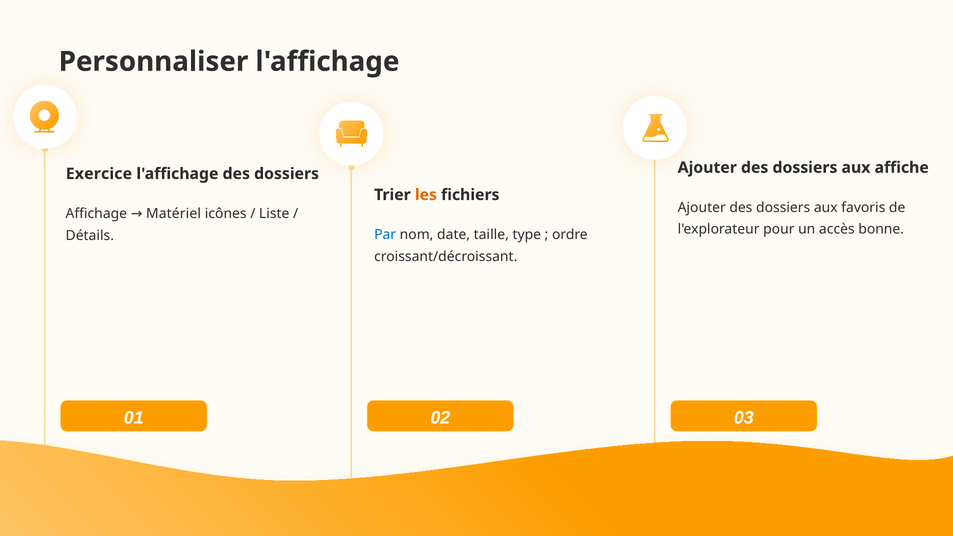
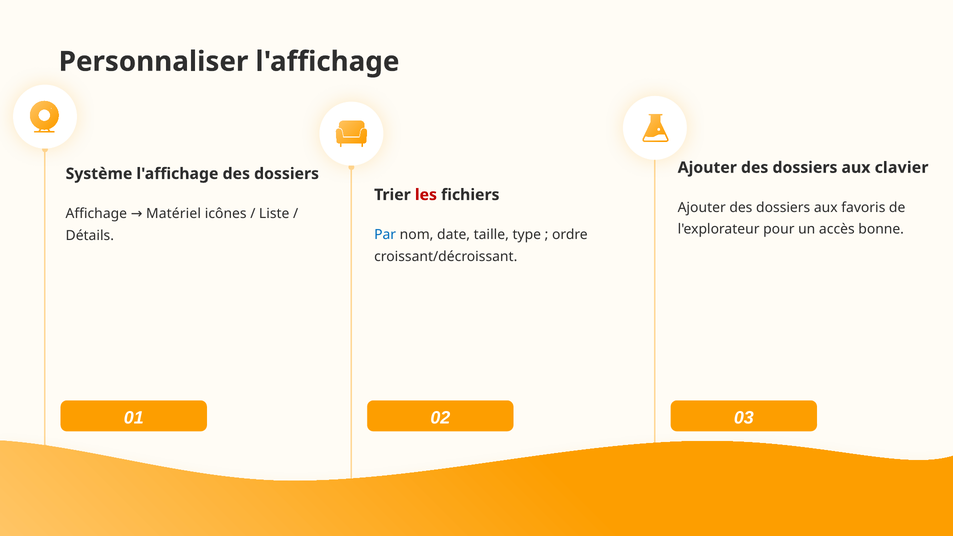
affiche: affiche -> clavier (902, 168)
Exercice: Exercice -> Système (99, 174)
les colour: orange -> red (426, 195)
